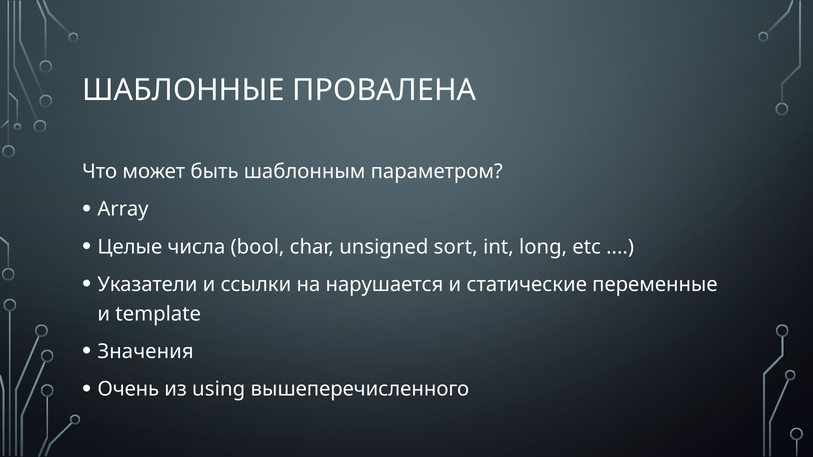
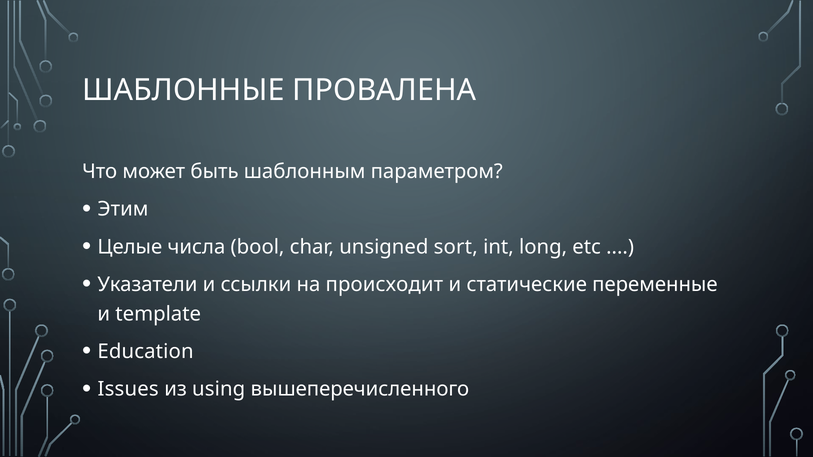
Array: Array -> Этим (123, 209)
нарушается: нарушается -> происходит (384, 285)
Значения: Значения -> Education (146, 352)
Очень: Очень -> Issues (128, 390)
